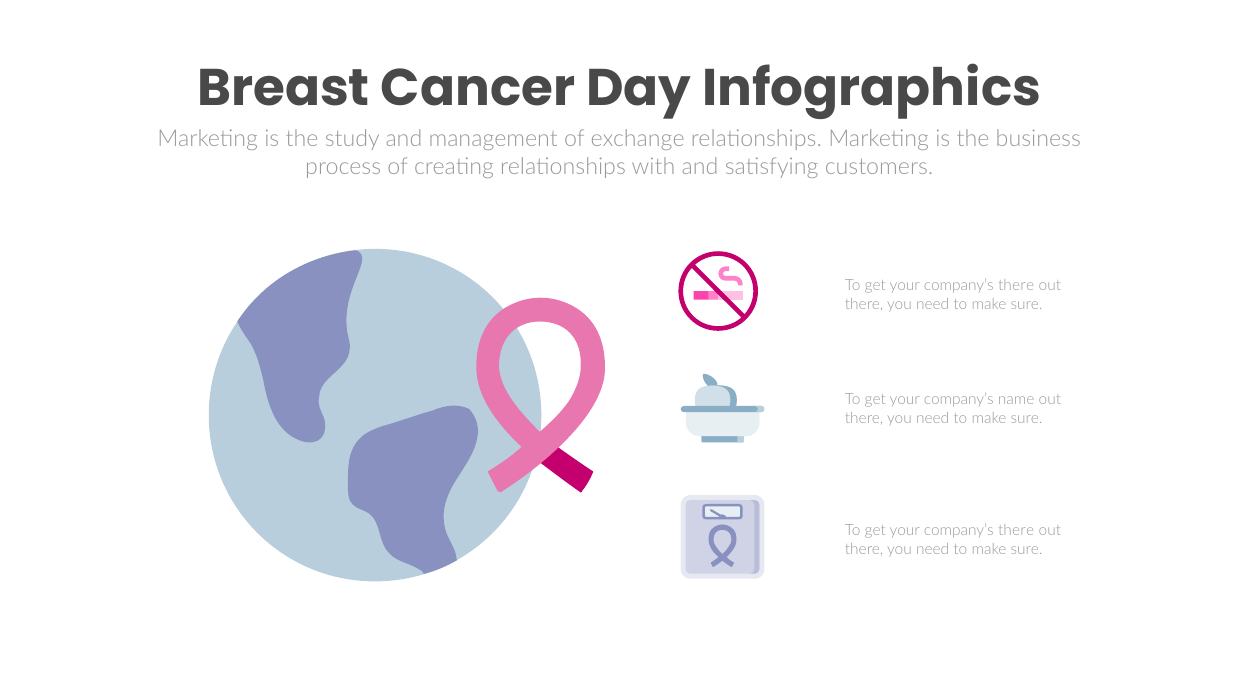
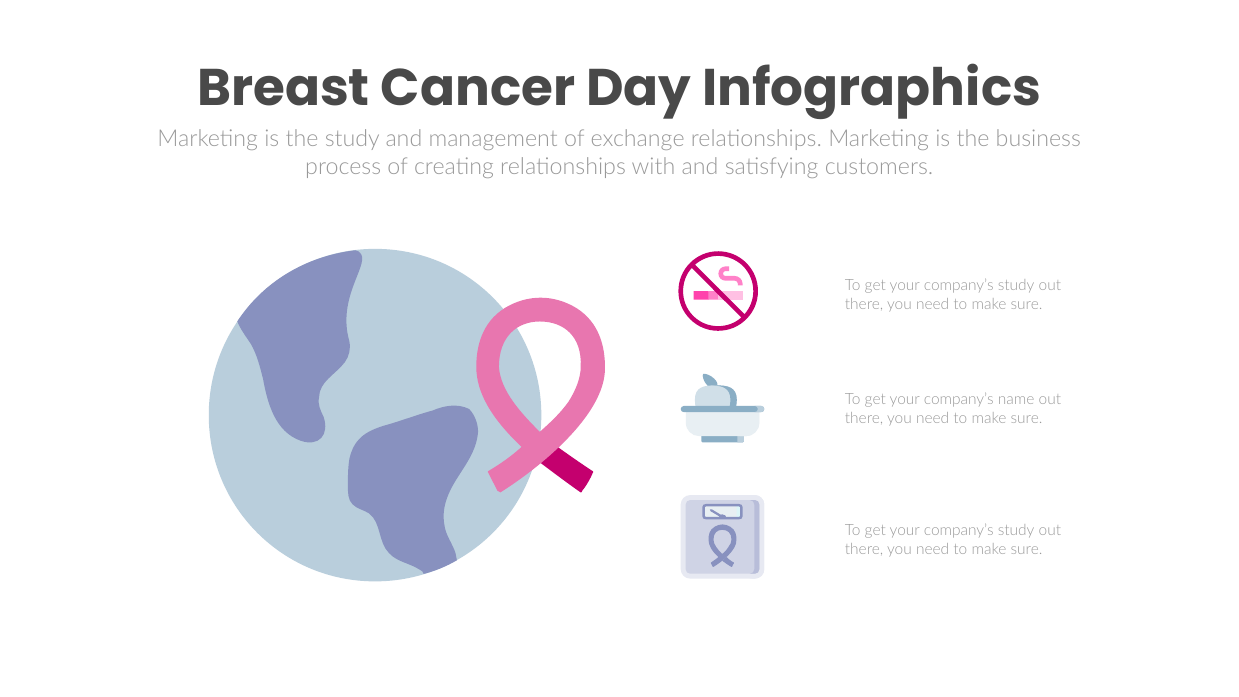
there: there -> study (1016, 286)
there: there -> study (1016, 530)
